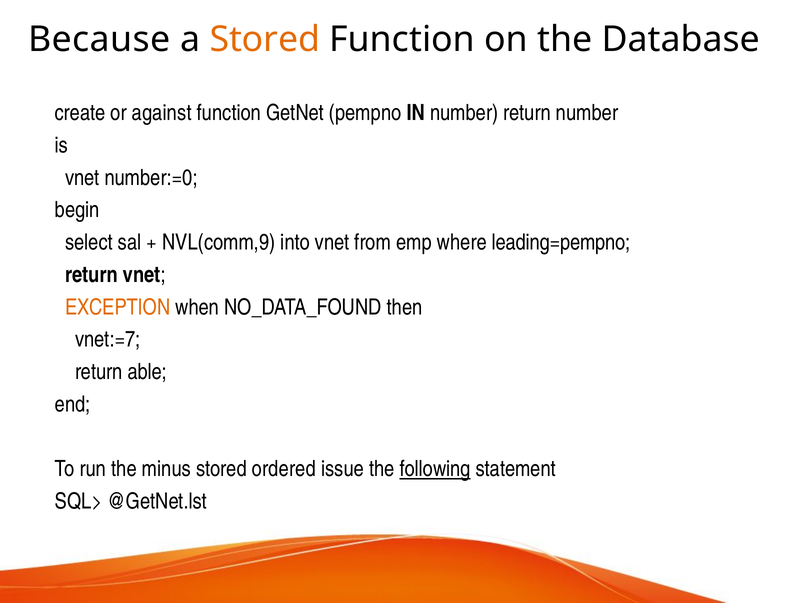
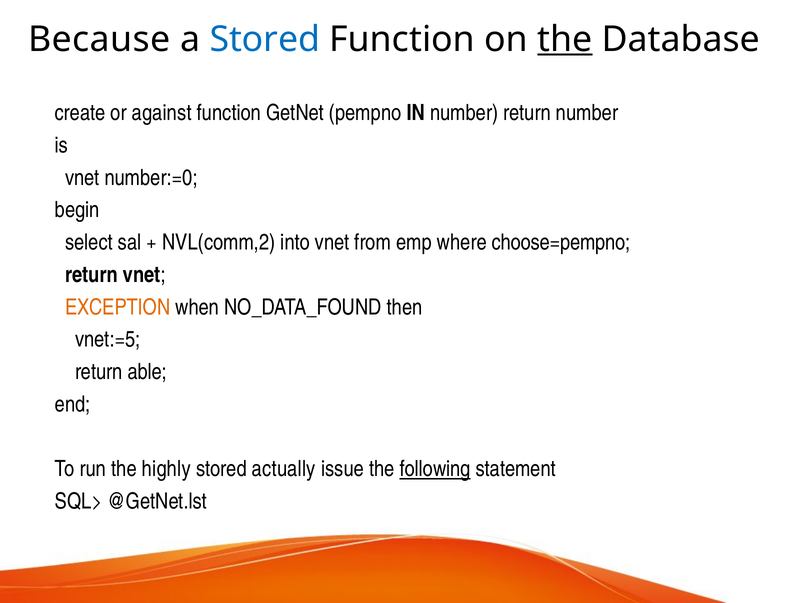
Stored colour: orange -> blue (265, 39)
the underline: none -> present (565, 39)
NVL(comm,9: NVL(comm,9 -> NVL(comm,2 (219, 242)
leading=pempno: leading=pempno -> choose=pempno (561, 242)
vnet:=7: vnet:=7 -> vnet:=5 (108, 340)
minus: minus -> highly (166, 469)
ordered: ordered -> actually (284, 469)
